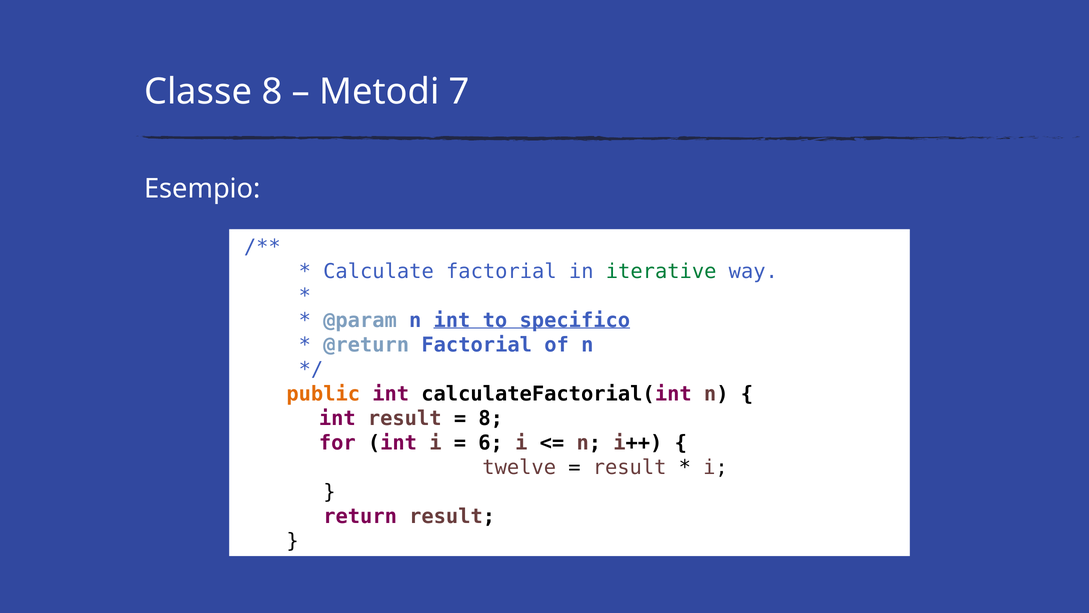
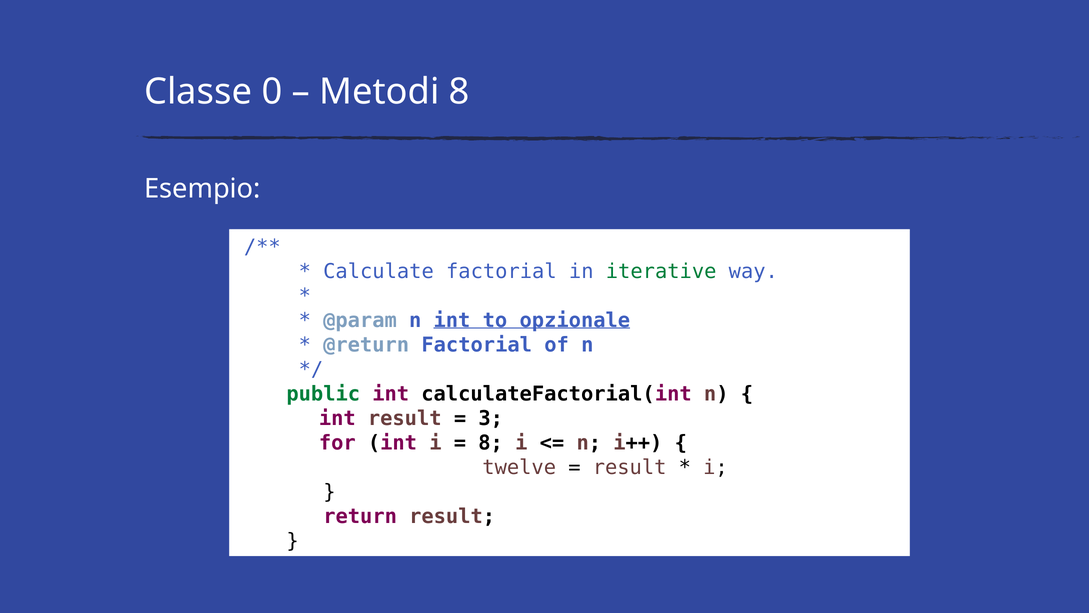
Classe 8: 8 -> 0 (272, 92)
Metodi 7: 7 -> 8 (459, 92)
specifico: specifico -> opzionale (575, 320)
public colour: orange -> green (323, 394)
8: 8 -> 3 (491, 418)
6: 6 -> 8 (491, 443)
